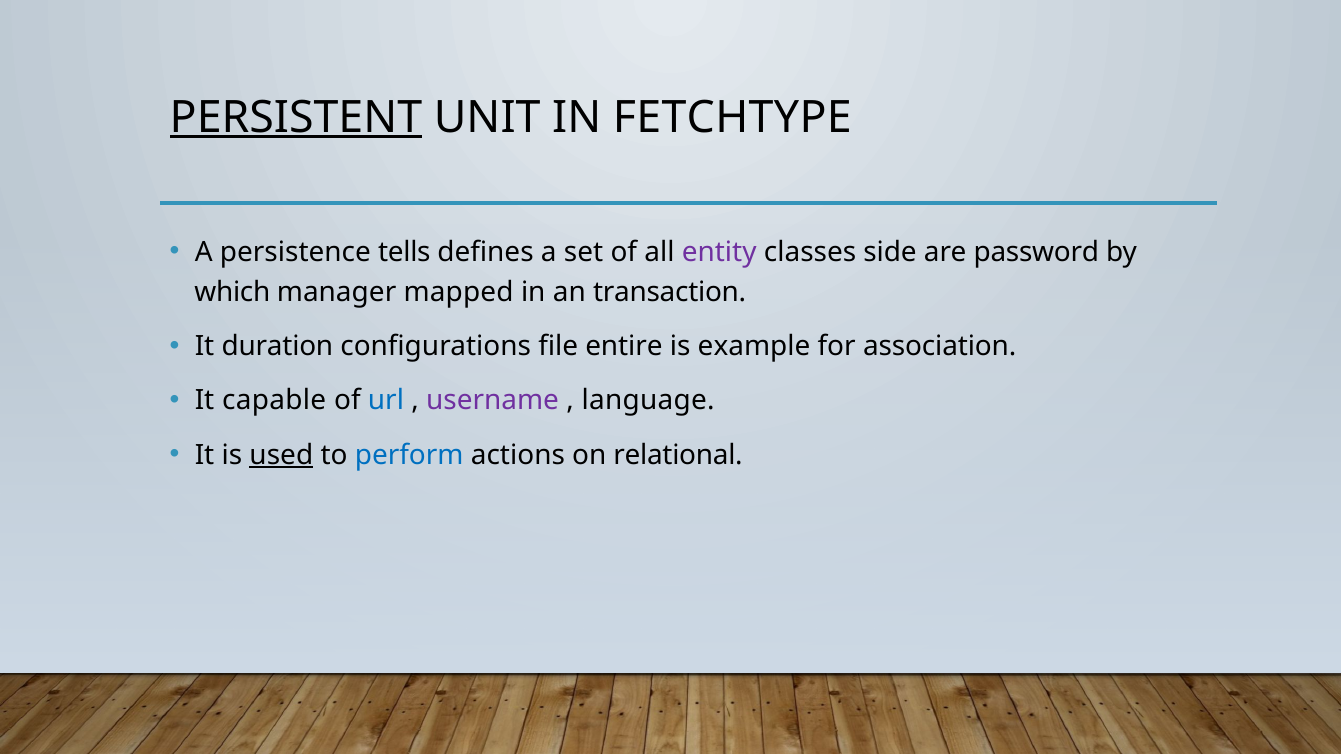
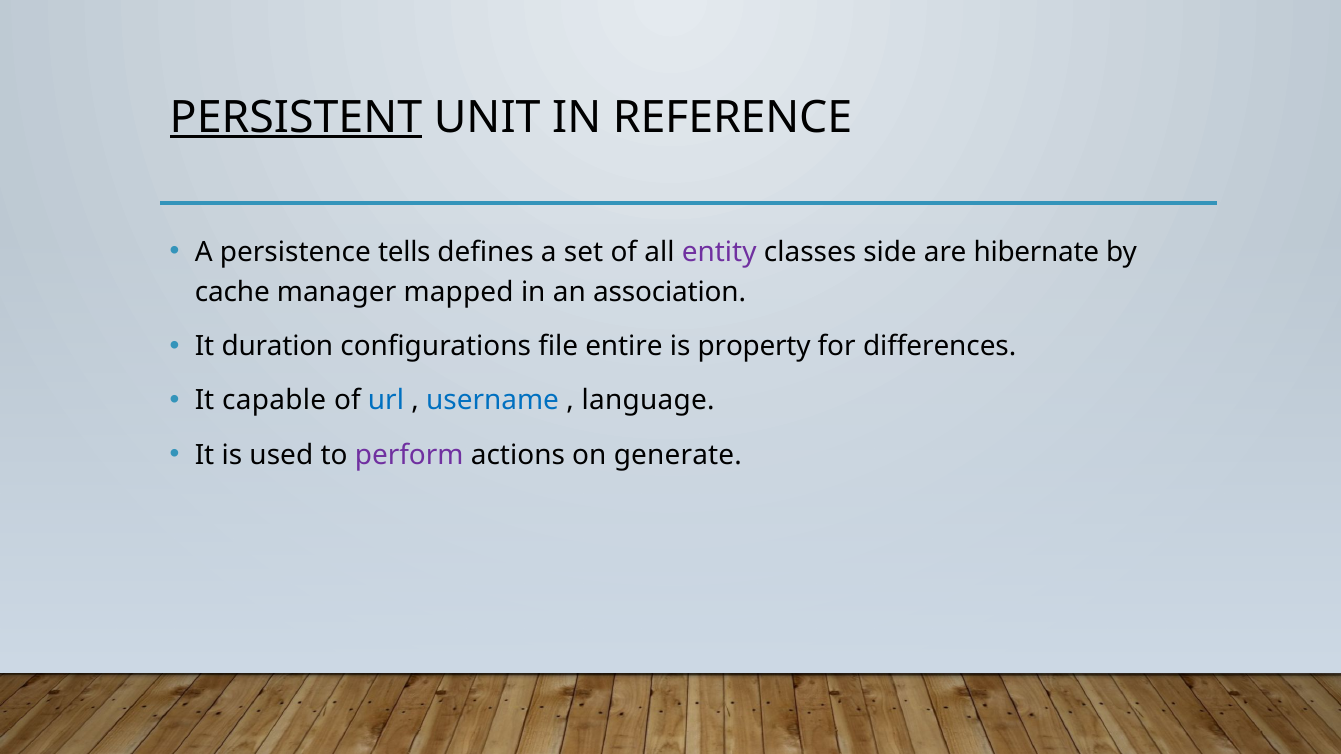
FETCHTYPE: FETCHTYPE -> REFERENCE (733, 117)
password: password -> hibernate (1036, 252)
which: which -> cache (232, 292)
transaction: transaction -> association (670, 292)
example: example -> property (754, 347)
association: association -> differences (940, 347)
username colour: purple -> blue (493, 401)
used underline: present -> none (281, 455)
perform colour: blue -> purple (409, 455)
relational: relational -> generate (678, 455)
